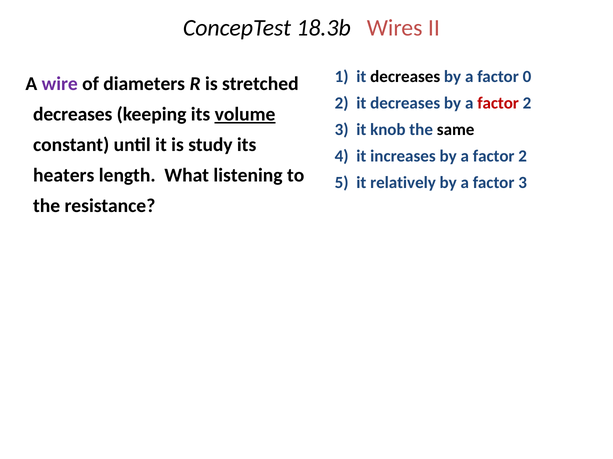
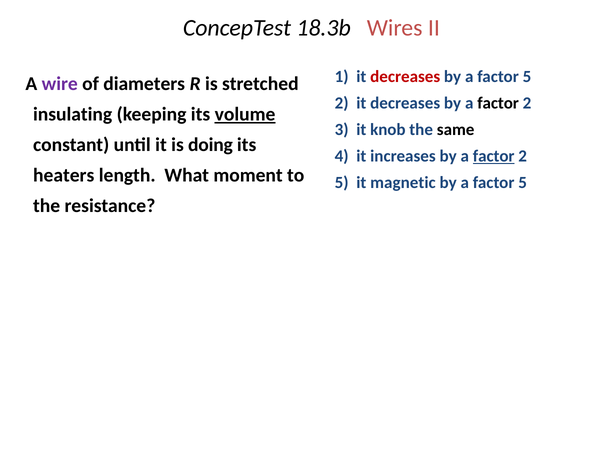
decreases colour: black -> red (405, 77)
0: 0 -> 5 (527, 77)
factor colour: red -> black (498, 103)
decreases: decreases -> insulating (73, 114)
study: study -> doing (210, 145)
factor underline: none -> present (494, 156)
listening: listening -> moment (248, 175)
relatively: relatively -> magnetic (403, 183)
3: 3 -> 5 (523, 183)
